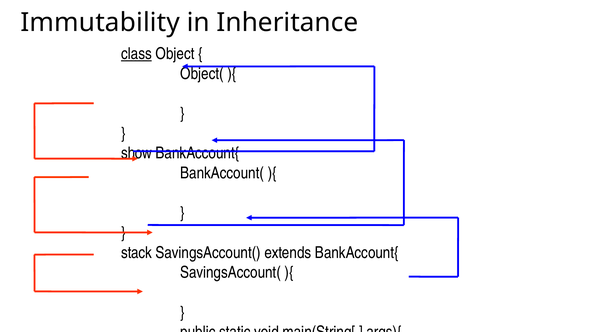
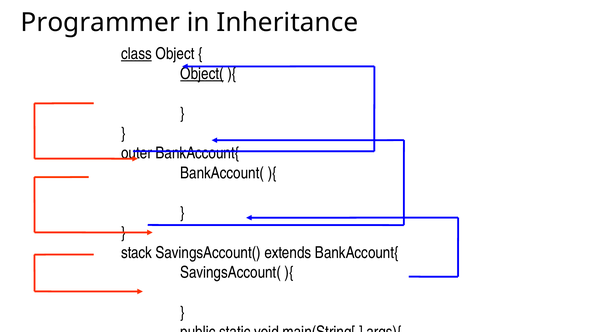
Immutability: Immutability -> Programmer (100, 23)
Object( underline: none -> present (202, 74)
show: show -> outer (136, 153)
